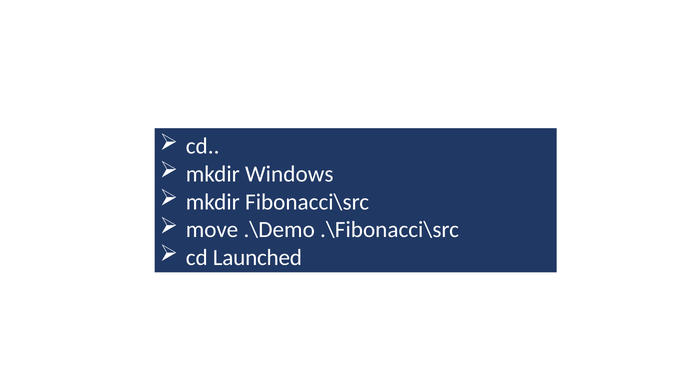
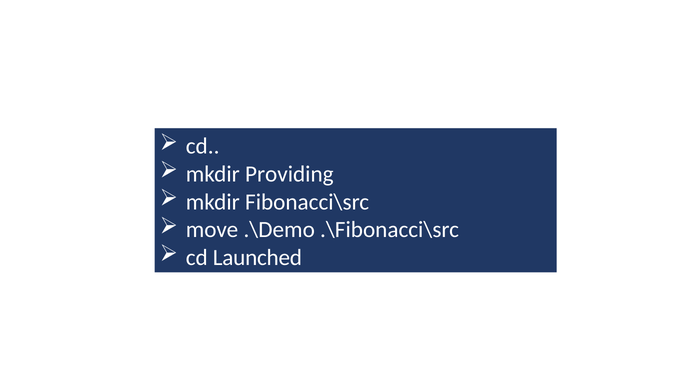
Windows: Windows -> Providing (289, 174)
